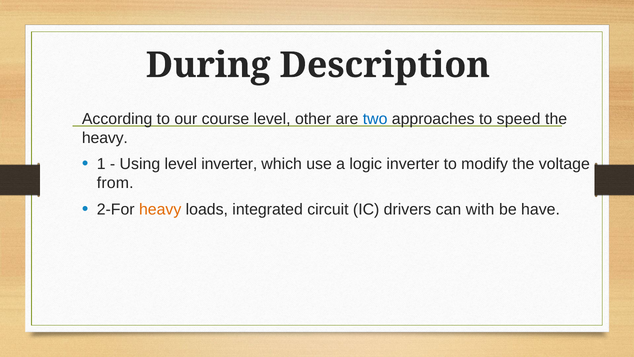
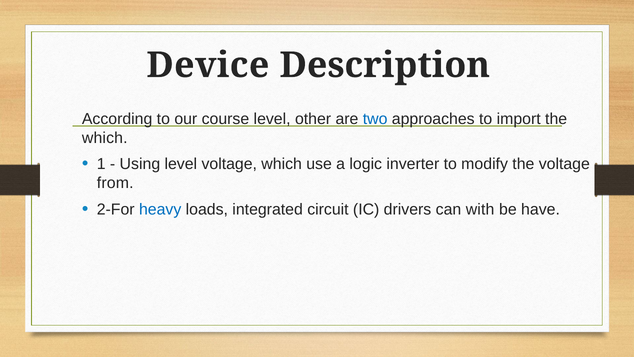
During: During -> Device (208, 65)
speed: speed -> import (519, 119)
heavy: heavy -> which (105, 138)
level inverter: inverter -> voltage (229, 164)
heavy colour: orange -> blue (160, 209)
